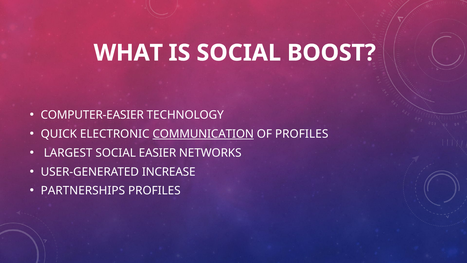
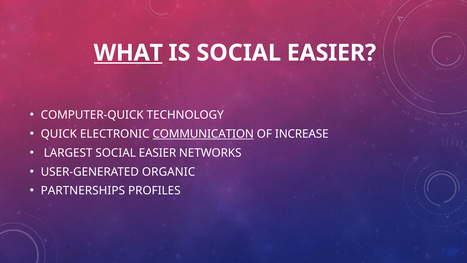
WHAT underline: none -> present (128, 53)
IS SOCIAL BOOST: BOOST -> EASIER (331, 53)
COMPUTER-EASIER: COMPUTER-EASIER -> COMPUTER-QUICK (92, 115)
OF PROFILES: PROFILES -> INCREASE (302, 134)
INCREASE: INCREASE -> ORGANIC (169, 172)
